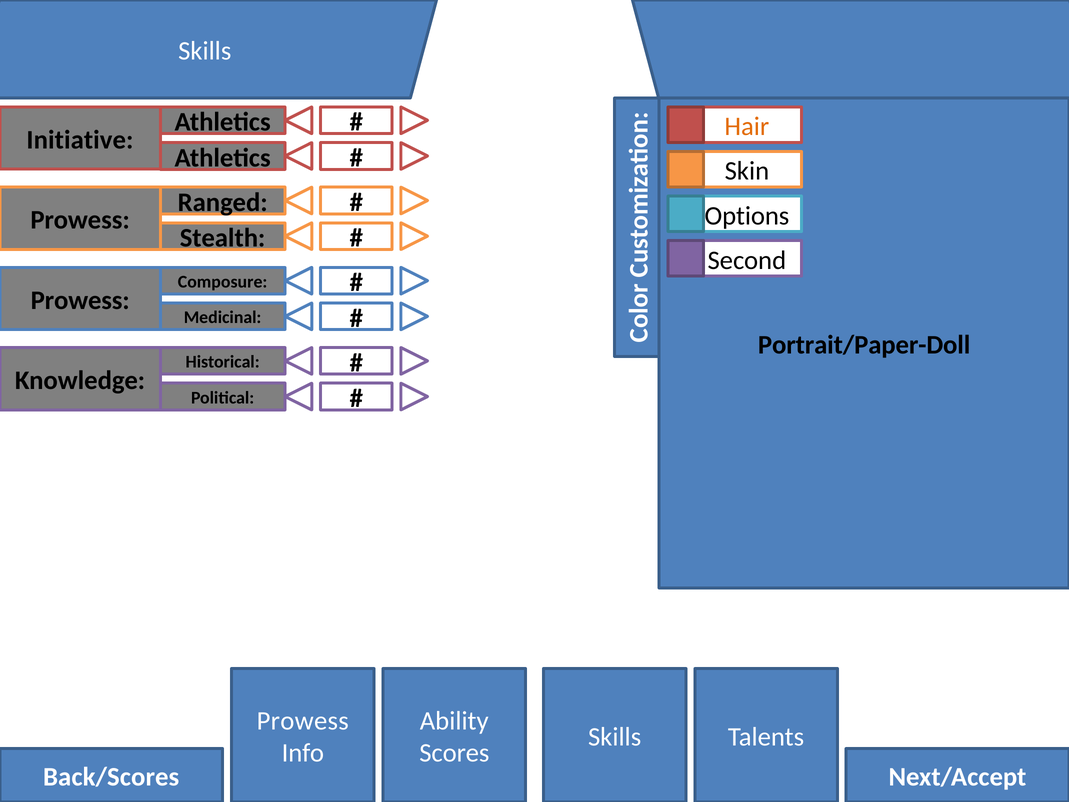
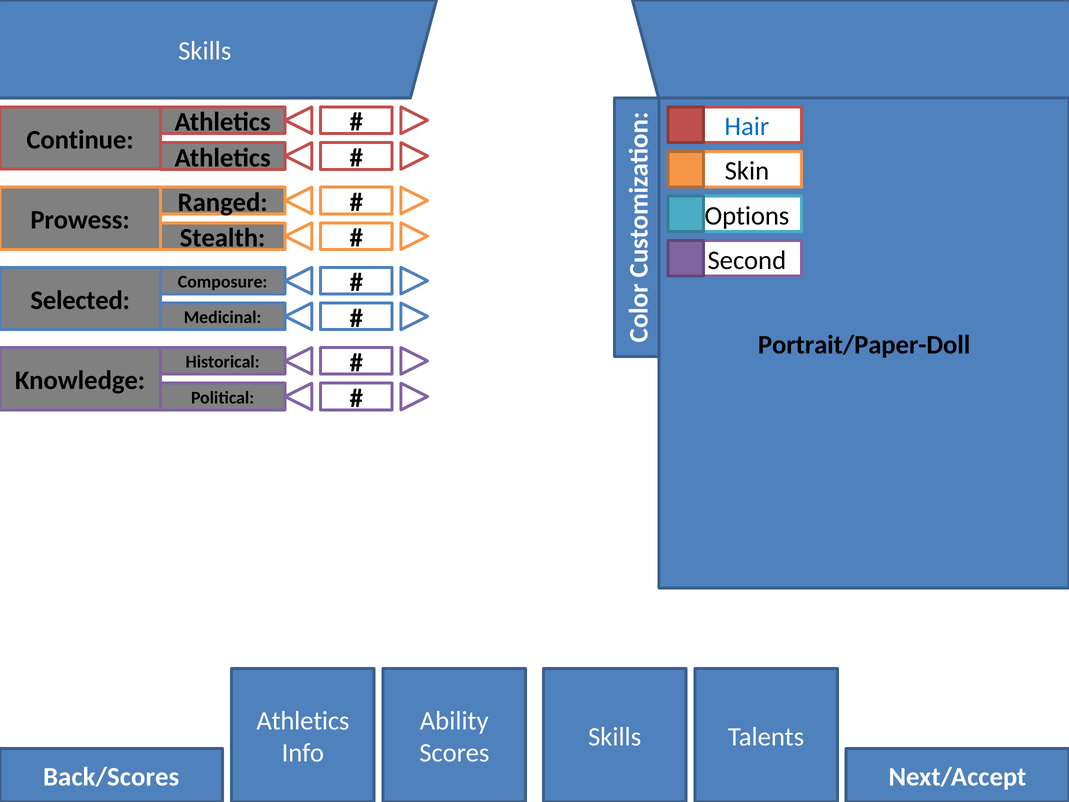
Hair colour: orange -> blue (747, 127)
Initiative: Initiative -> Continue (80, 140)
Prowess: Prowess -> Selected (80, 300)
Prowess: Prowess -> Athletics (303, 721)
